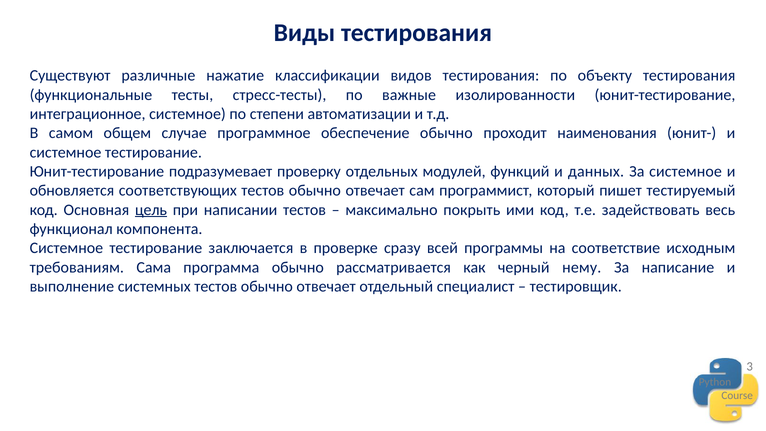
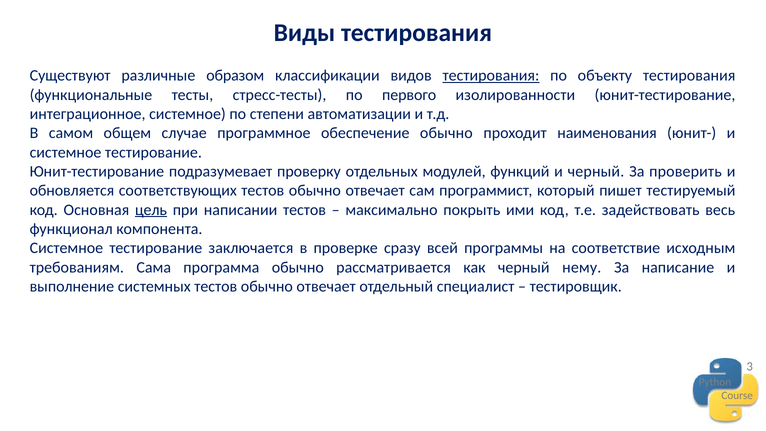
нажатие: нажатие -> образом (235, 76)
тестирования underline: none -> present (491, 76)
важные: важные -> первого (409, 95)
и данных: данных -> черный (596, 171)
За системное: системное -> проверить (686, 171)
